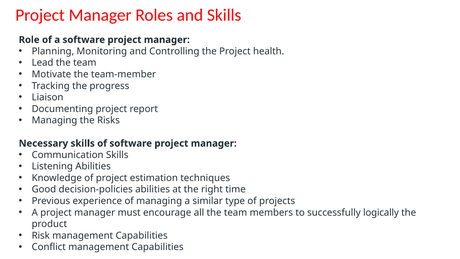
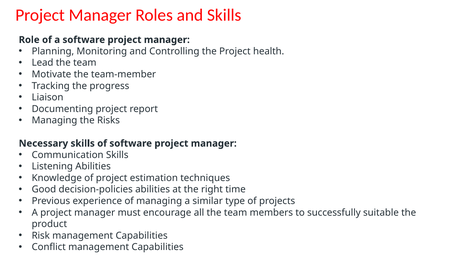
logically: logically -> suitable (381, 212)
